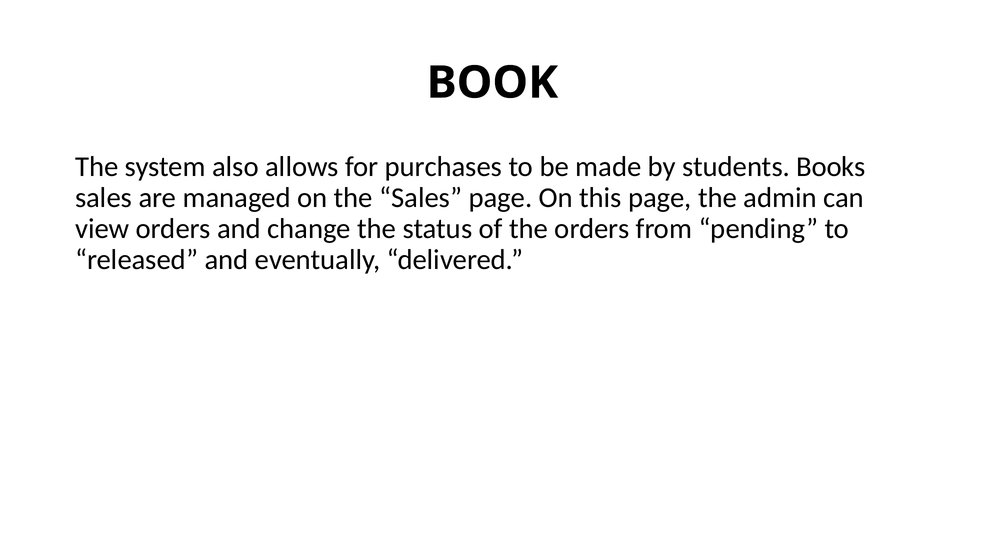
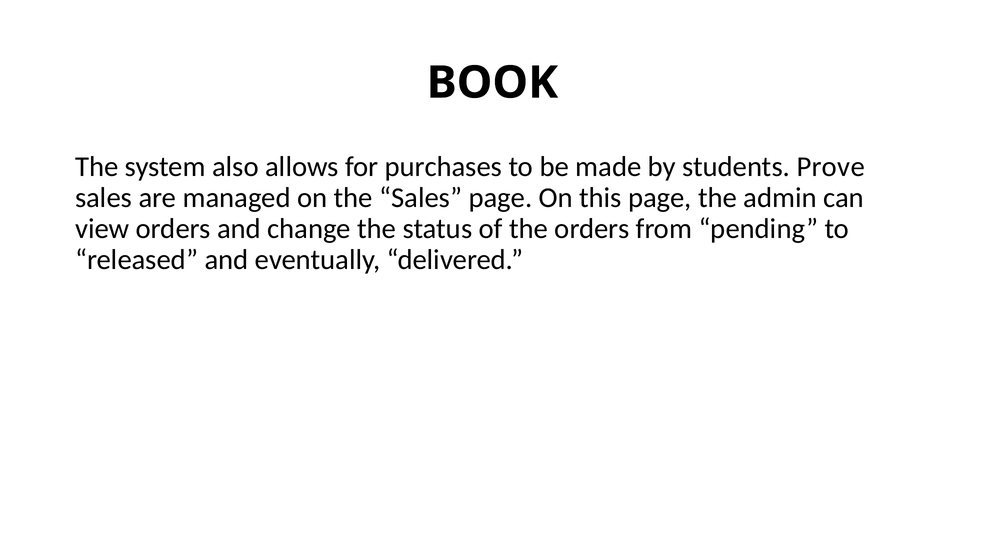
Books: Books -> Prove (831, 167)
